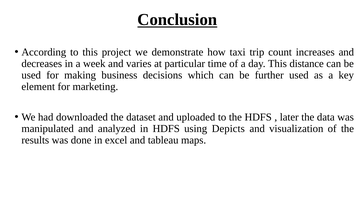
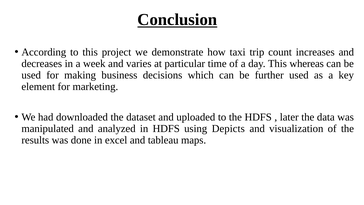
distance: distance -> whereas (307, 63)
